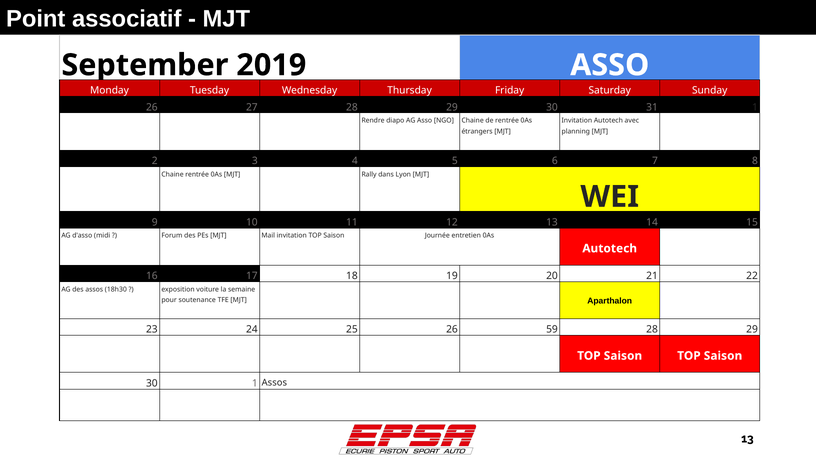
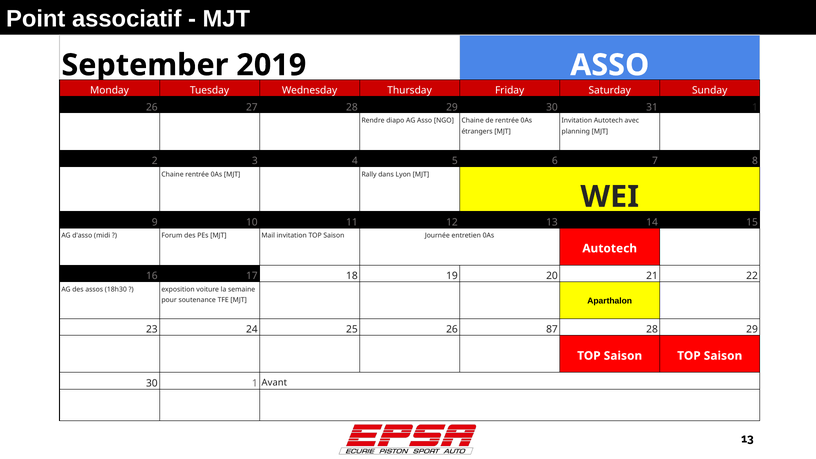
59: 59 -> 87 (552, 330)
1 Assos: Assos -> Avant (274, 382)
